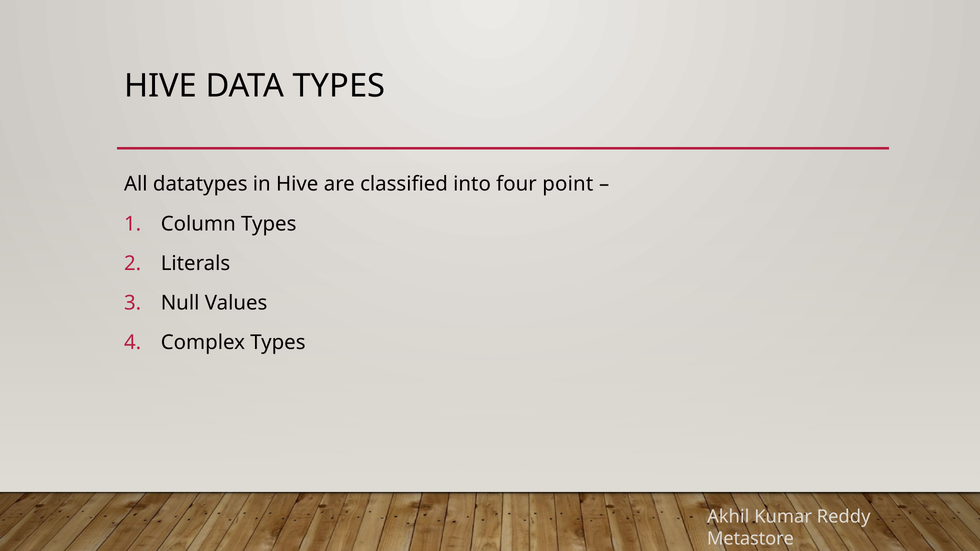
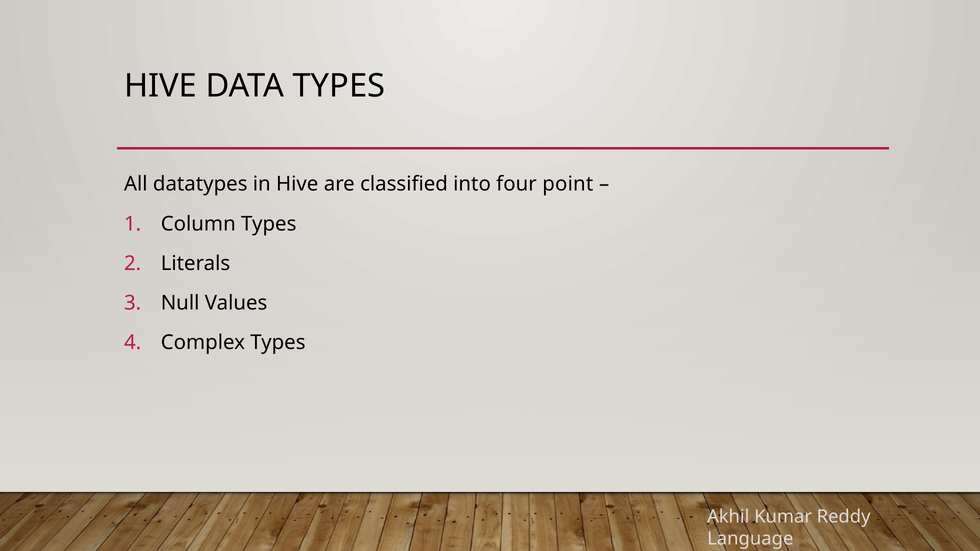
Metastore: Metastore -> Language (750, 539)
